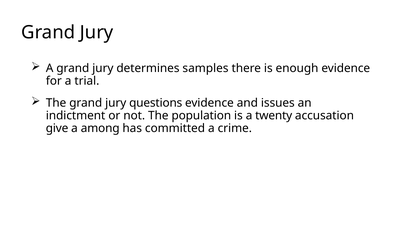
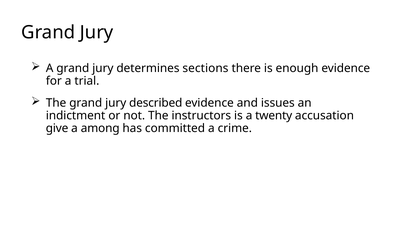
samples: samples -> sections (205, 68)
questions: questions -> described (156, 103)
population: population -> instructors (201, 115)
